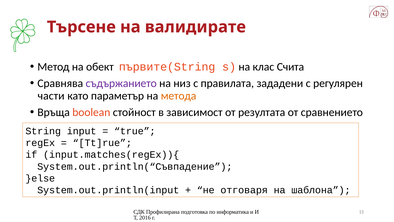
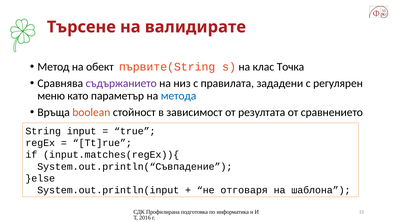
Счита: Счита -> Точка (290, 67)
части: части -> меню (51, 96)
метода colour: orange -> blue (179, 96)
